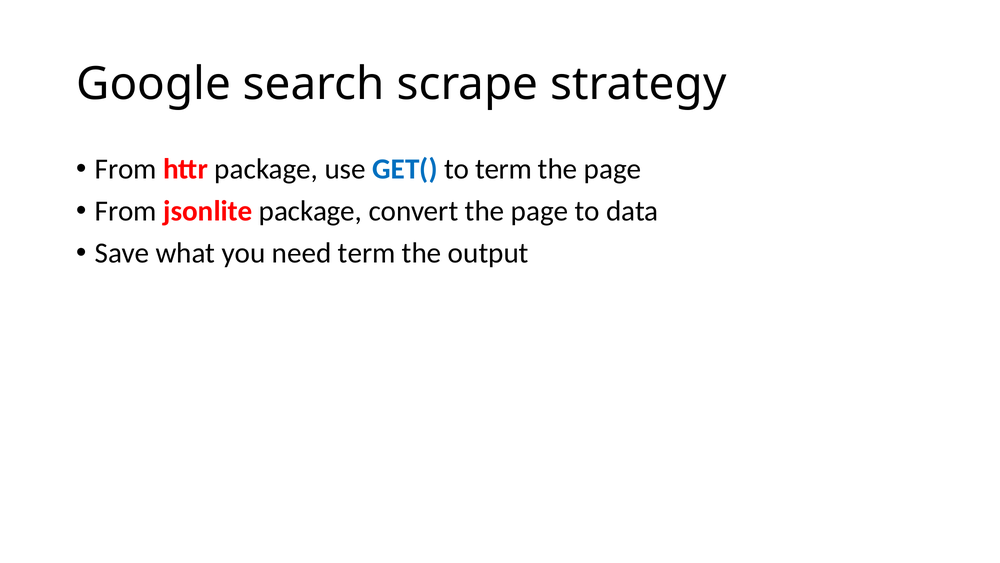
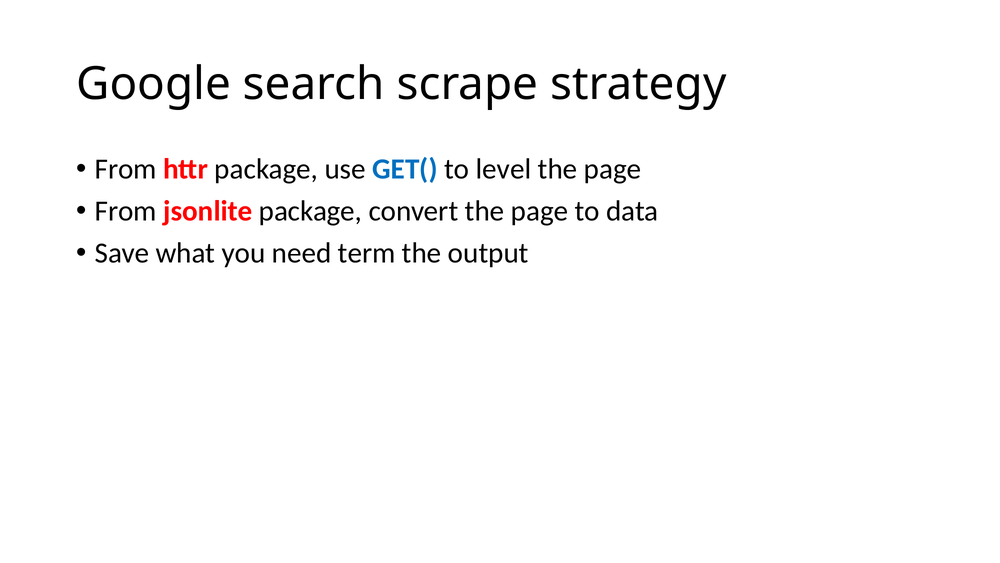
to term: term -> level (503, 169)
